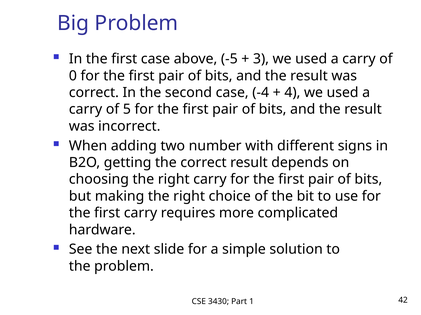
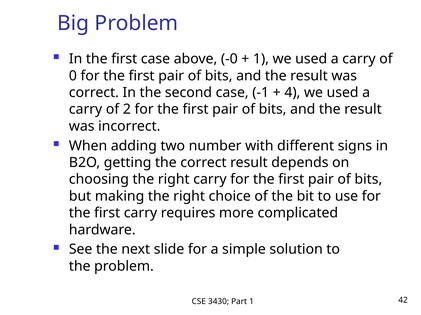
-5: -5 -> -0 (229, 59)
3: 3 -> 1 (261, 59)
-4: -4 -> -1 (261, 93)
5: 5 -> 2 (127, 110)
